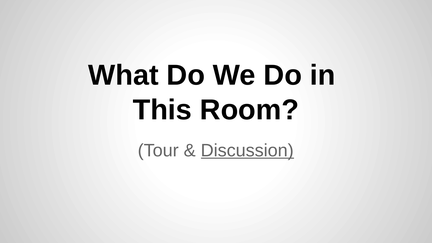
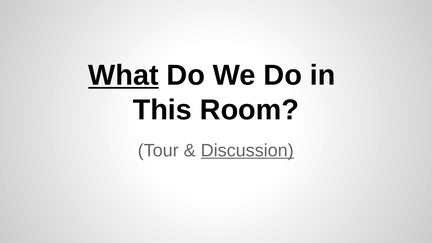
What underline: none -> present (123, 75)
